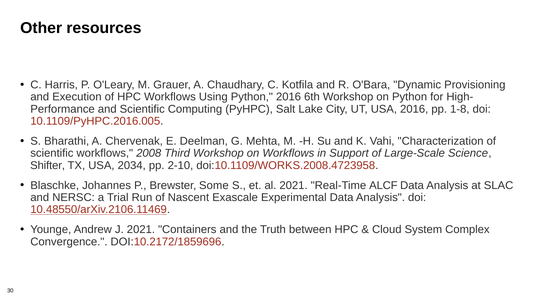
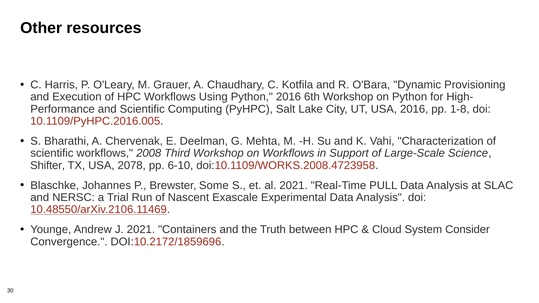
2034: 2034 -> 2078 (132, 165)
2-10: 2-10 -> 6-10 (180, 165)
ALCF: ALCF -> PULL (383, 185)
Complex: Complex -> Consider (467, 230)
